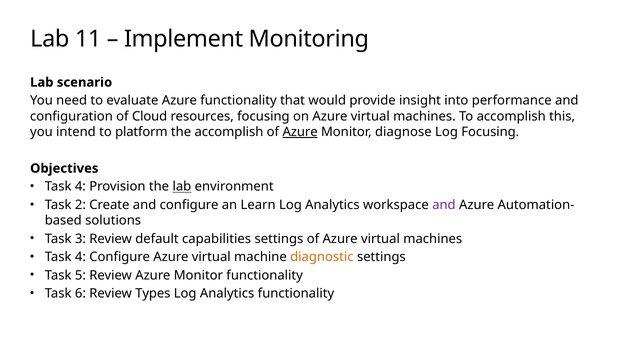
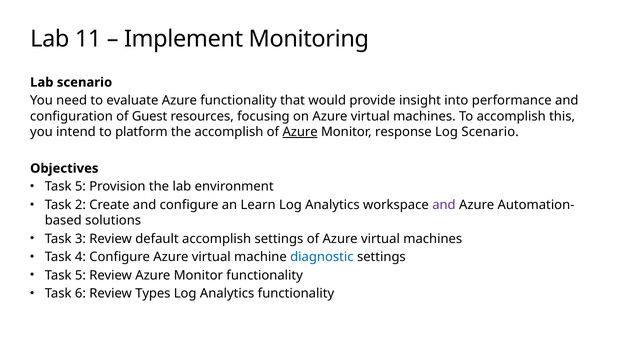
Cloud: Cloud -> Guest (150, 116)
diagnose: diagnose -> response (403, 132)
Log Focusing: Focusing -> Scenario (490, 132)
4: 4 -> 5 (80, 187)
lab underline: present -> none (182, 187)
default capabilities: capabilities -> accomplish (217, 239)
diagnostic colour: orange -> blue (322, 257)
